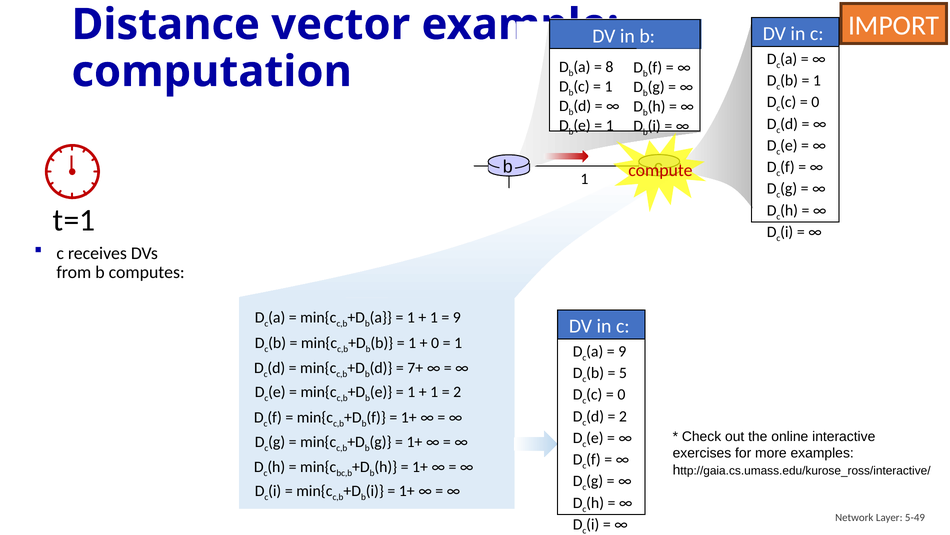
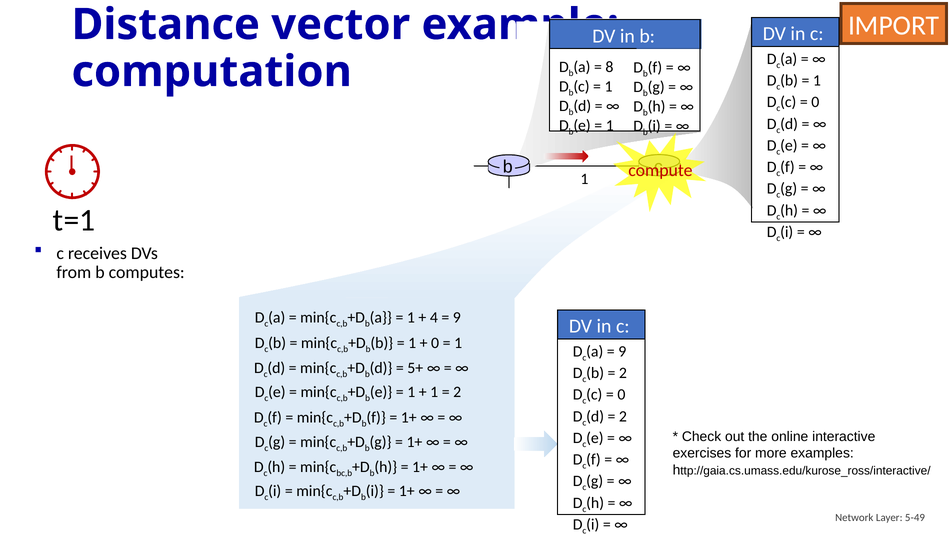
1: 1 -> 4 (434, 317)
7+: 7+ -> 5+ (415, 368)
5: 5 -> 2 (623, 373)
